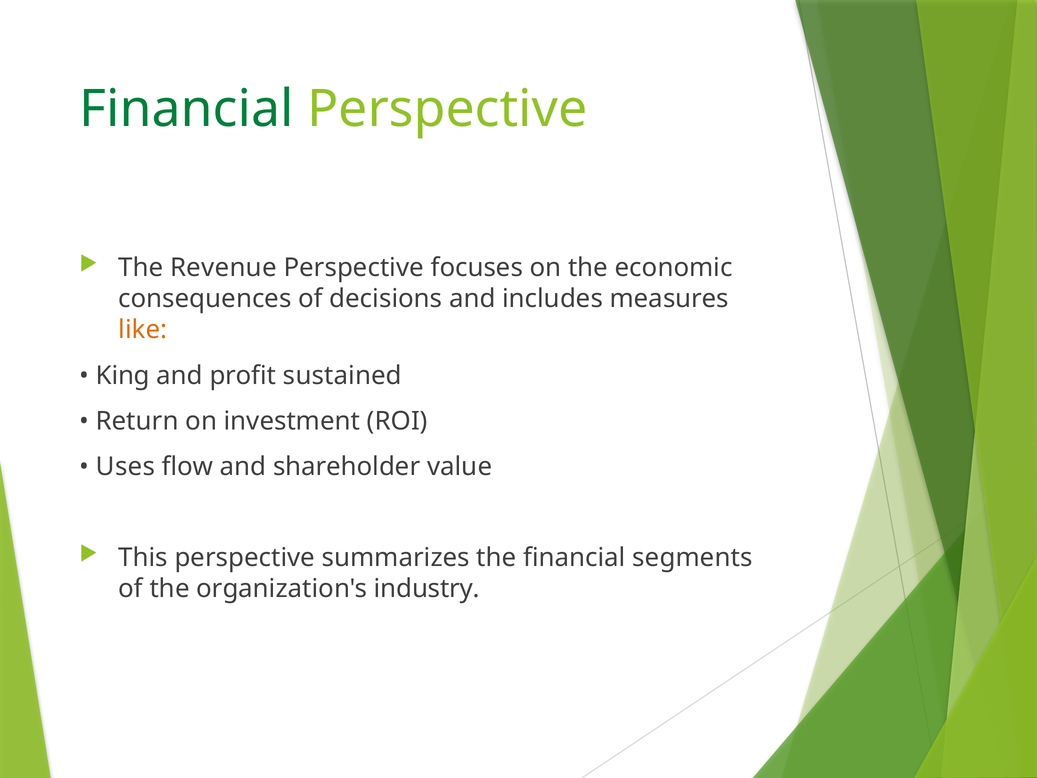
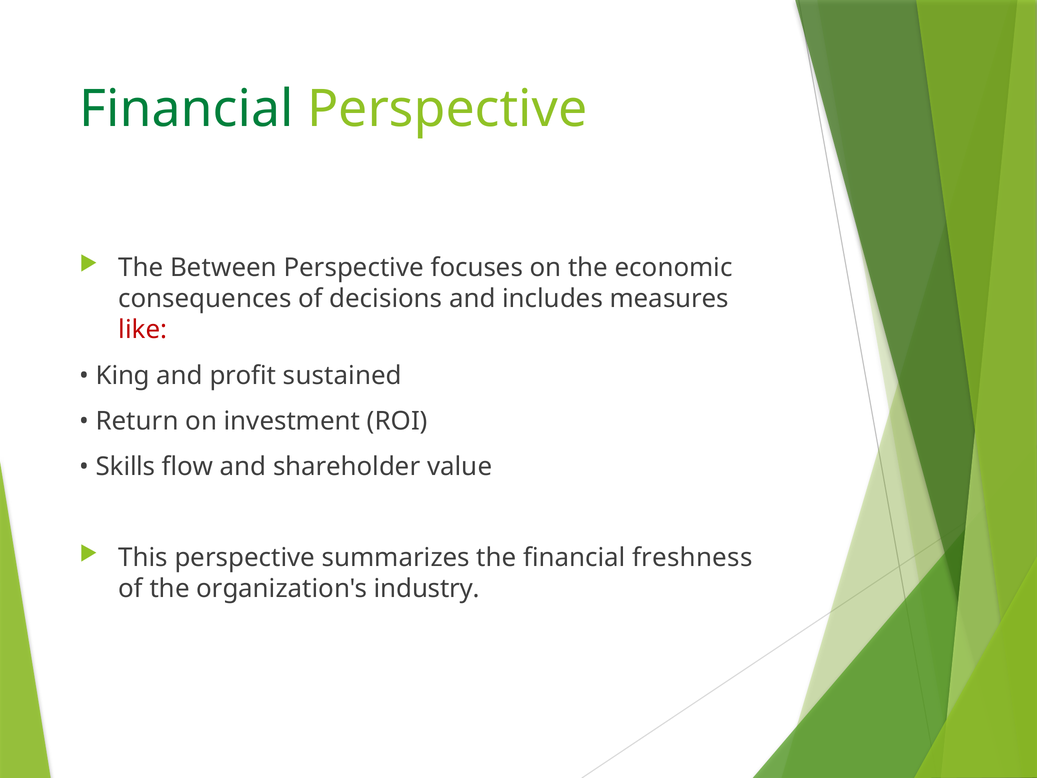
Revenue: Revenue -> Between (224, 268)
like colour: orange -> red (143, 330)
Uses: Uses -> Skills (126, 466)
segments: segments -> freshness (692, 557)
